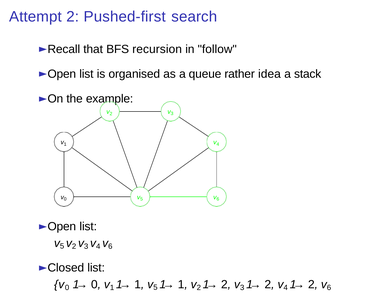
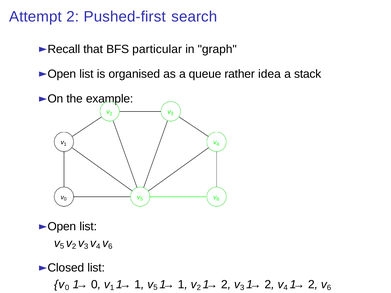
recursion: recursion -> particular (157, 49)
follow: follow -> graph (217, 49)
